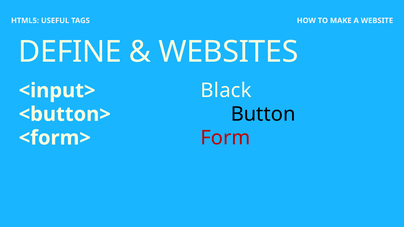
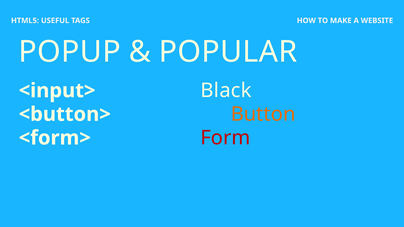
DEFINE: DEFINE -> POPUP (70, 52)
WEBSITES: WEBSITES -> POPULAR (228, 52)
Button colour: black -> orange (263, 114)
